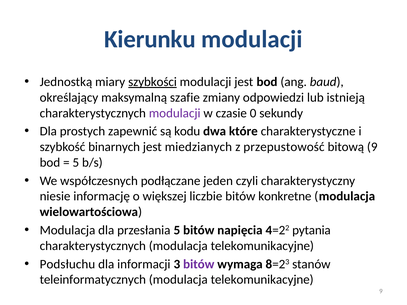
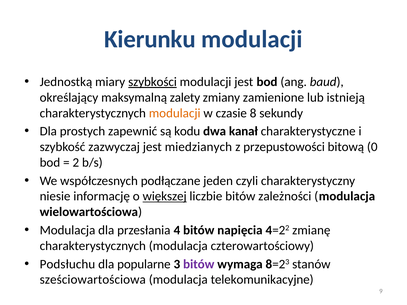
szafie: szafie -> zalety (185, 98)
odpowiedzi: odpowiedzi -> zamienione (273, 98)
modulacji colour: purple -> orange (175, 113)
0: 0 -> 8 (253, 113)
które: które -> kanał (243, 131)
binarnych: binarnych -> zazwyczaj (114, 147)
przepustowość: przepustowość -> przepustowości (284, 147)
bitową 9: 9 -> 0 (372, 147)
5: 5 -> 2 (76, 163)
większej underline: none -> present (165, 197)
konkretne: konkretne -> zależności (285, 197)
przesłania 5: 5 -> 4 (177, 230)
pytania: pytania -> zmianę (311, 230)
charakterystycznych modulacja telekomunikacyjne: telekomunikacyjne -> czterowartościowy (262, 246)
informacji: informacji -> popularne (144, 264)
teleinformatycznych: teleinformatycznych -> sześciowartościowa (93, 280)
